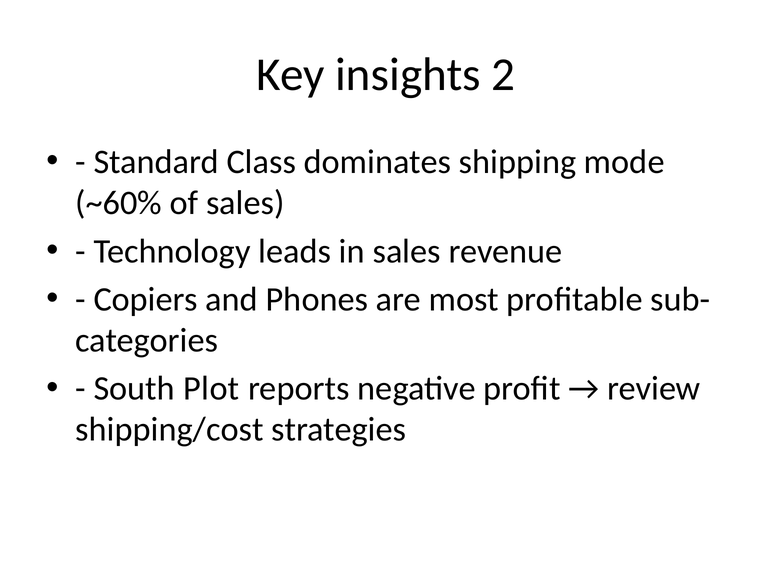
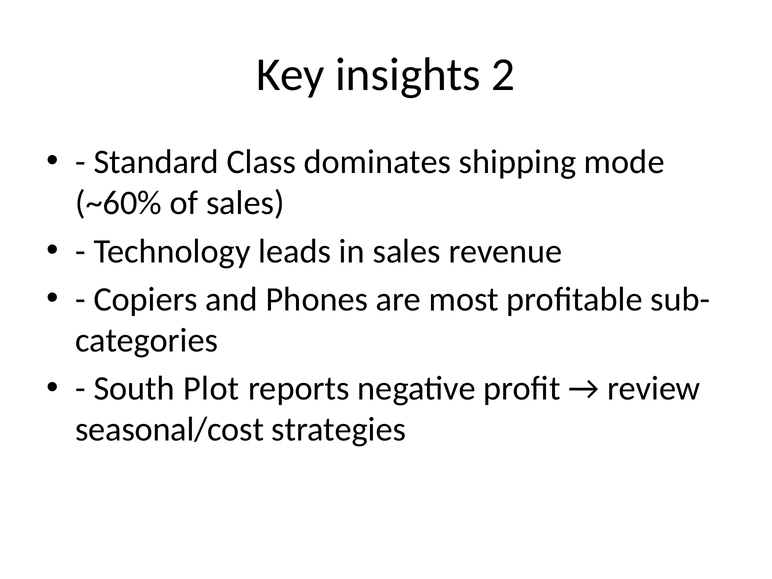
shipping/cost: shipping/cost -> seasonal/cost (170, 430)
